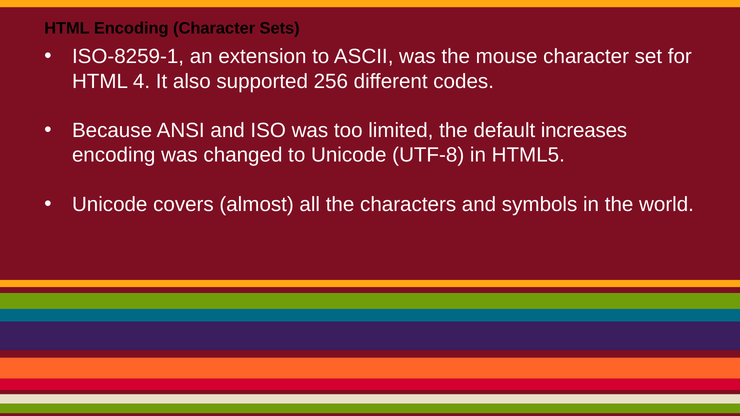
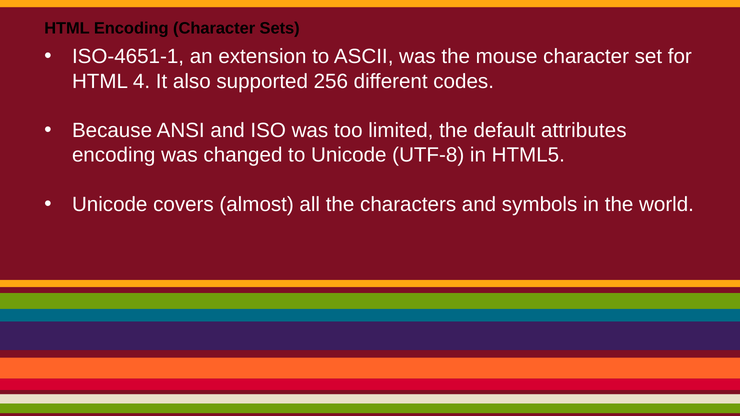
ISO-8259-1: ISO-8259-1 -> ISO-4651-1 (128, 57)
increases: increases -> attributes (584, 131)
